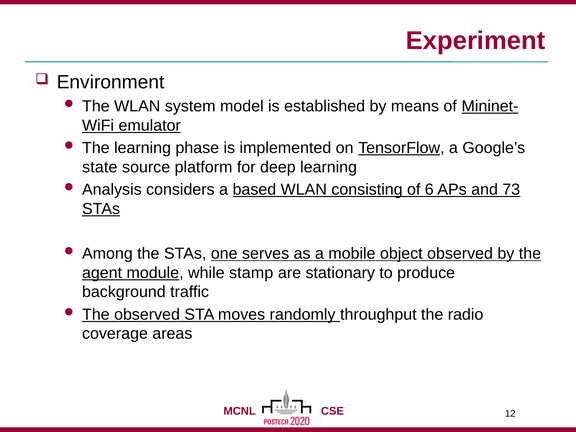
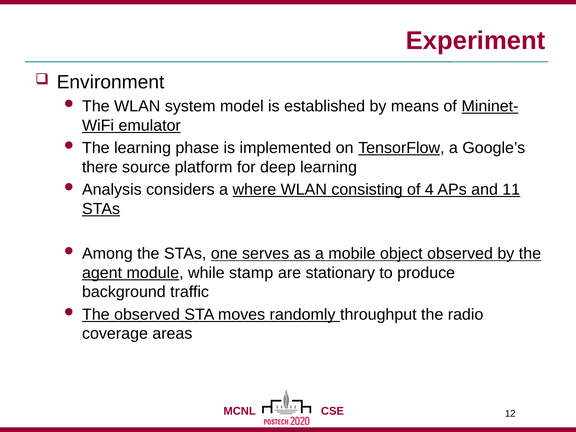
state: state -> there (100, 167)
based: based -> where (254, 189)
6: 6 -> 4 (429, 189)
73: 73 -> 11 (511, 189)
